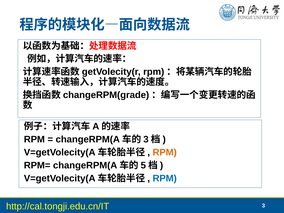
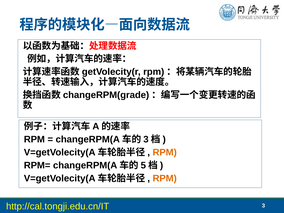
RPM colour: blue -> orange (165, 178)
